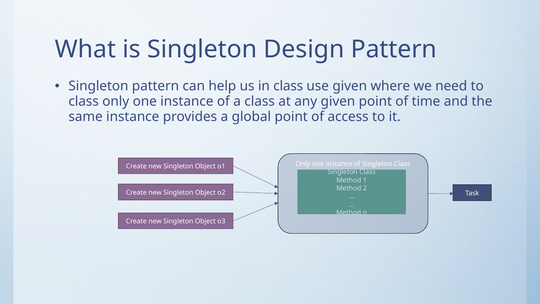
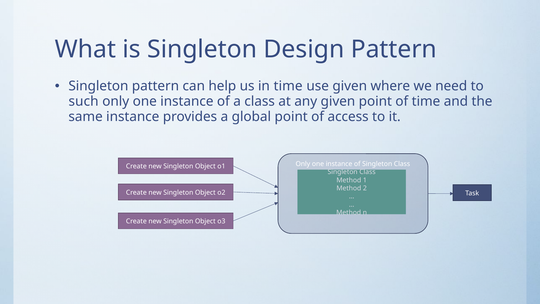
in class: class -> time (288, 86)
class: class -> such (84, 101)
